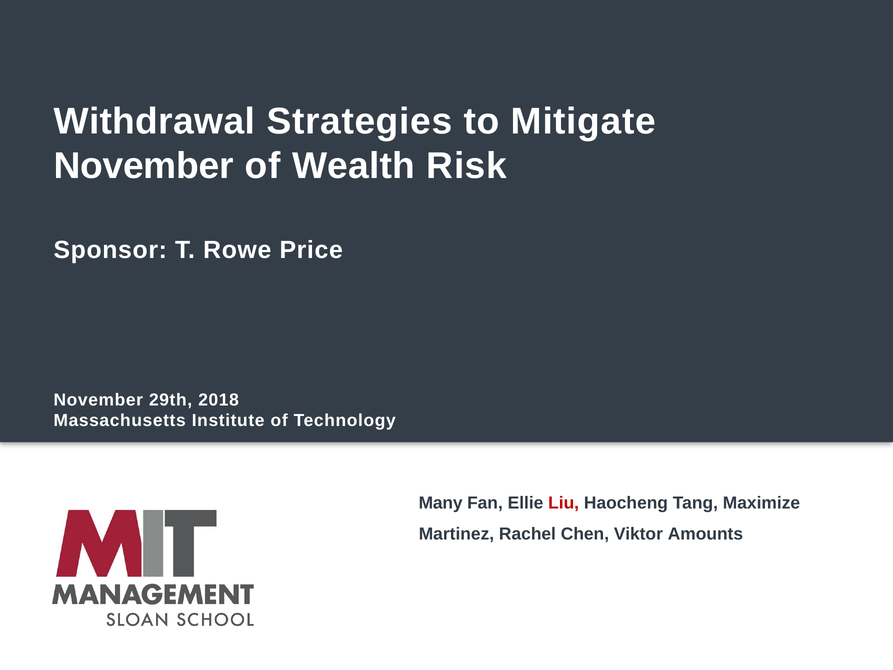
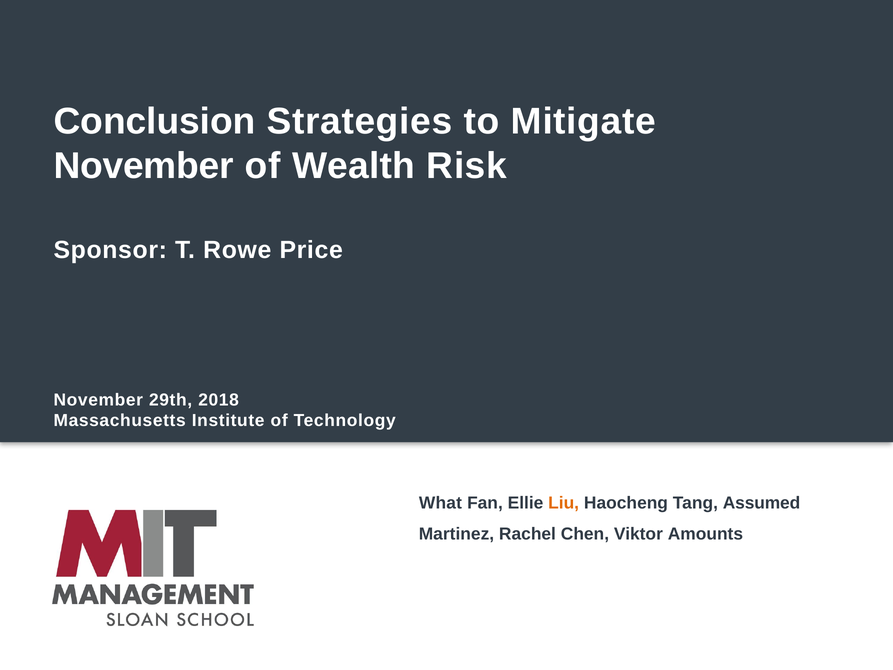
Withdrawal: Withdrawal -> Conclusion (154, 121)
Many: Many -> What (440, 503)
Liu colour: red -> orange (564, 503)
Maximize: Maximize -> Assumed (762, 503)
